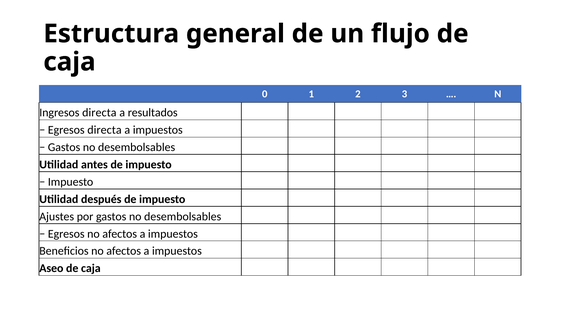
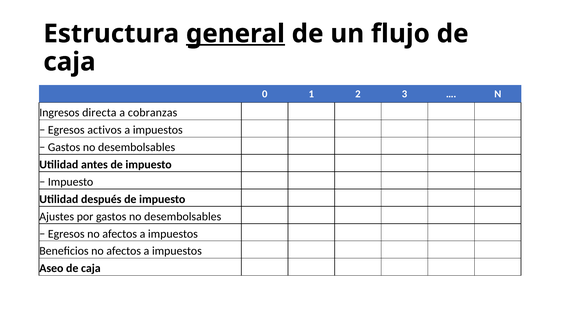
general underline: none -> present (235, 34)
resultados: resultados -> cobranzas (153, 112)
Egresos directa: directa -> activos (104, 130)
